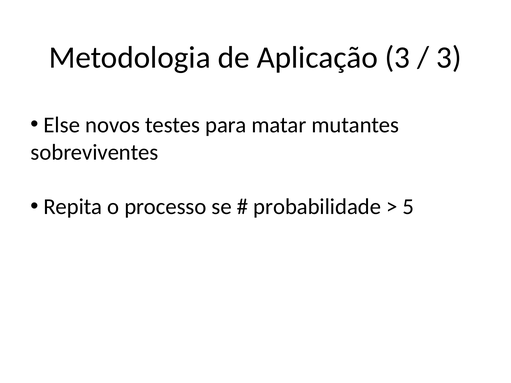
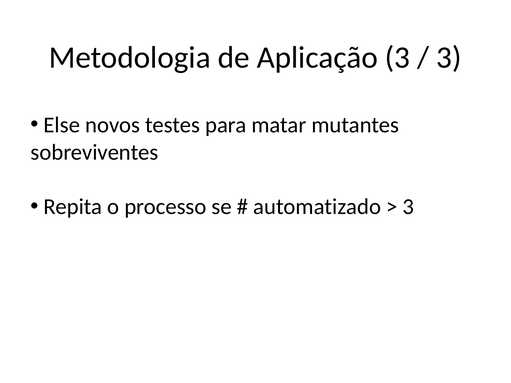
probabilidade: probabilidade -> automatizado (317, 207)
5: 5 -> 3 (408, 207)
